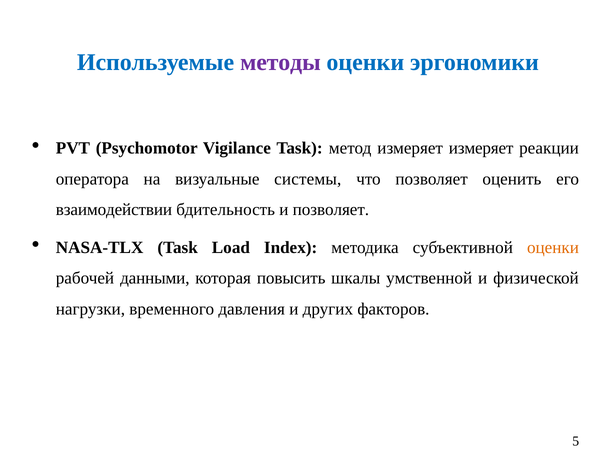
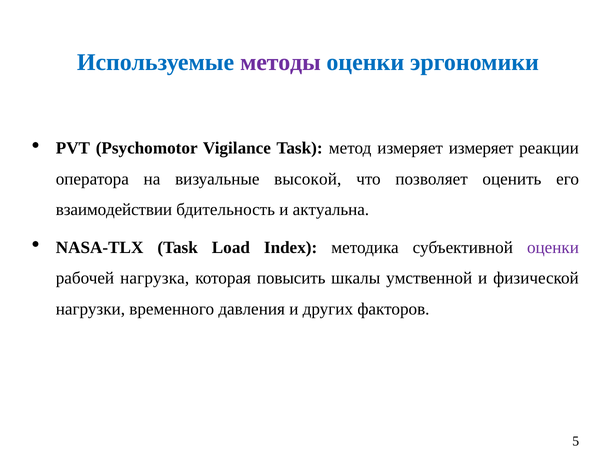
системы: системы -> высокой (308, 179)
и позволяет: позволяет -> актуальна (331, 210)
оценки colour: orange -> purple (553, 247)
данными: данными -> нагрузка (155, 278)
